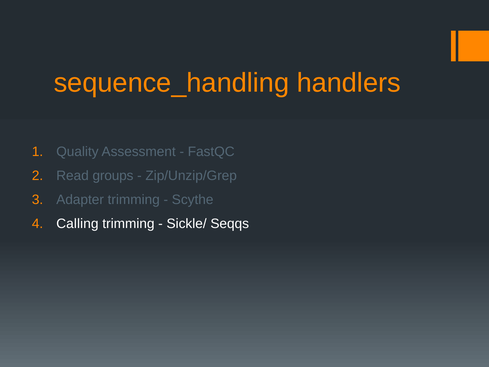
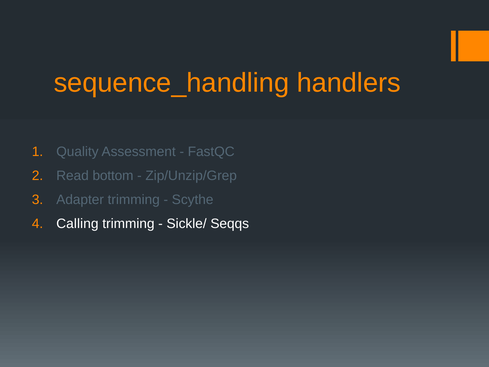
groups: groups -> bottom (113, 176)
